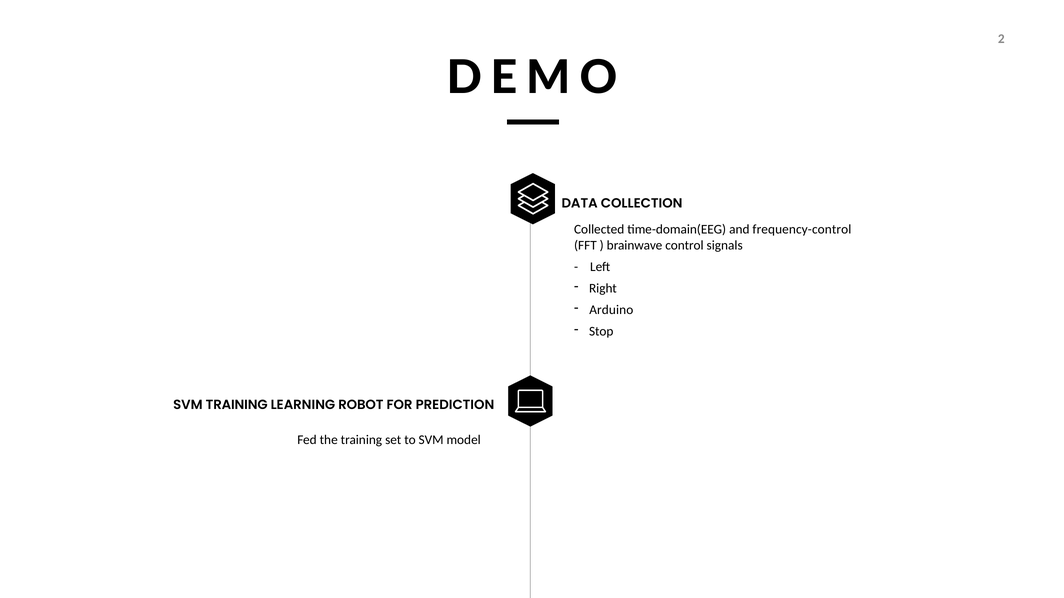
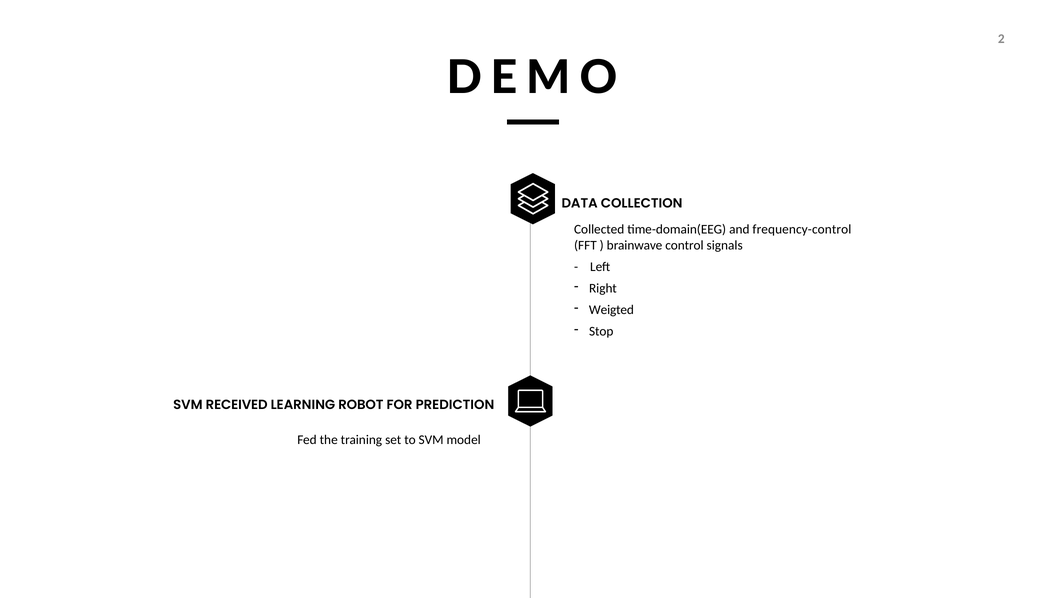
Arduino: Arduino -> Weigted (611, 310)
SVM TRAINING: TRAINING -> RECEIVED (237, 405)
